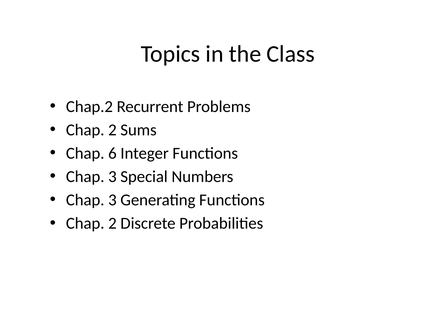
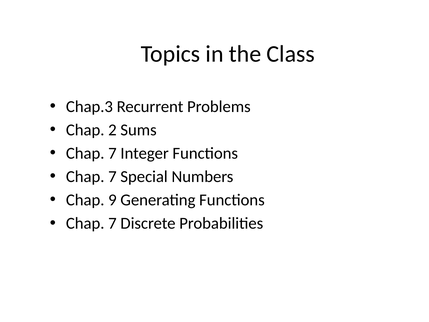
Chap.2: Chap.2 -> Chap.3 (89, 107)
6: 6 -> 7 (112, 153)
3: 3 -> 7 (112, 177)
3: 3 -> 9 (112, 200)
2: 2 -> 7 (112, 223)
